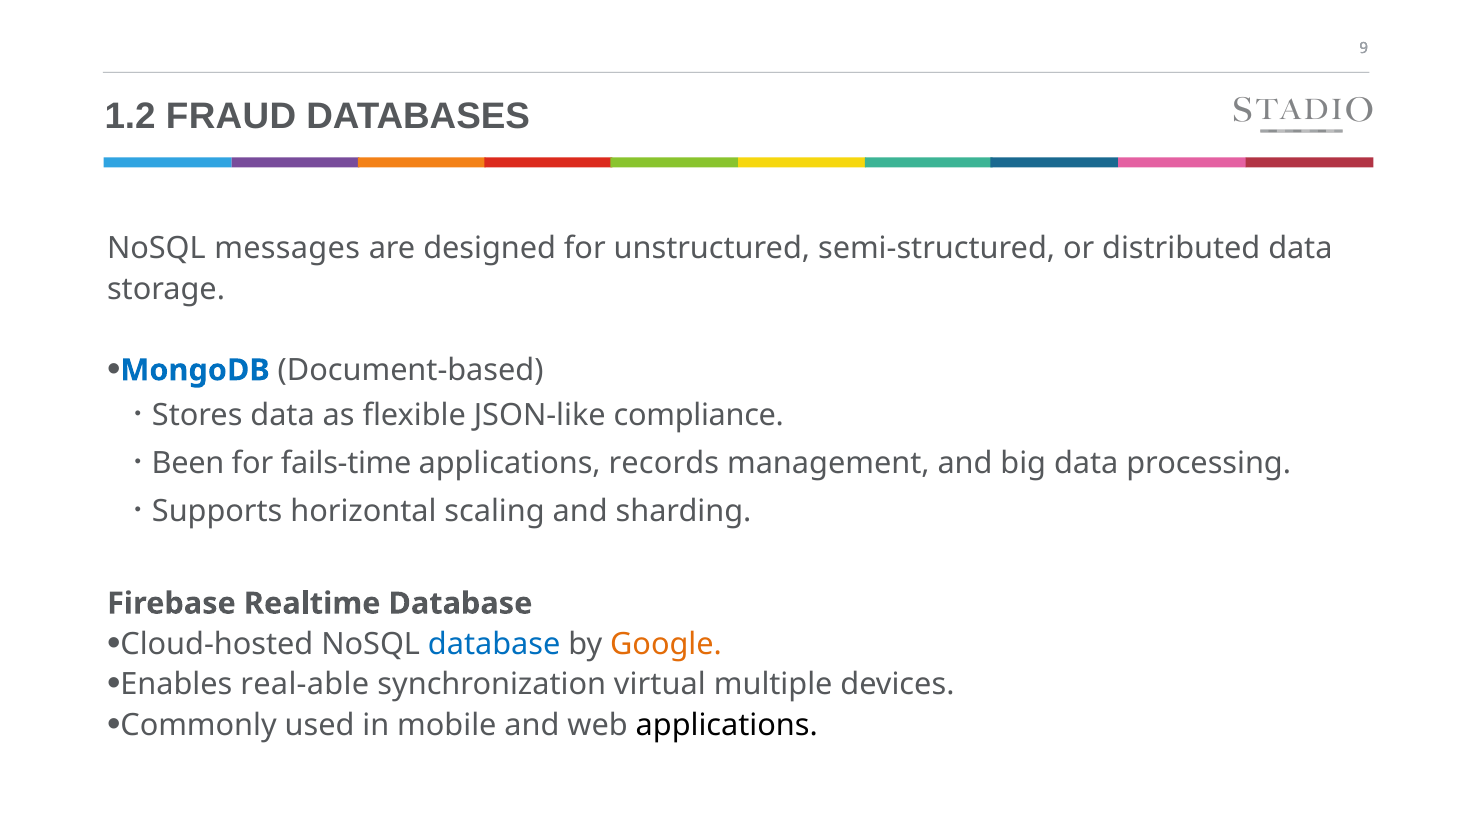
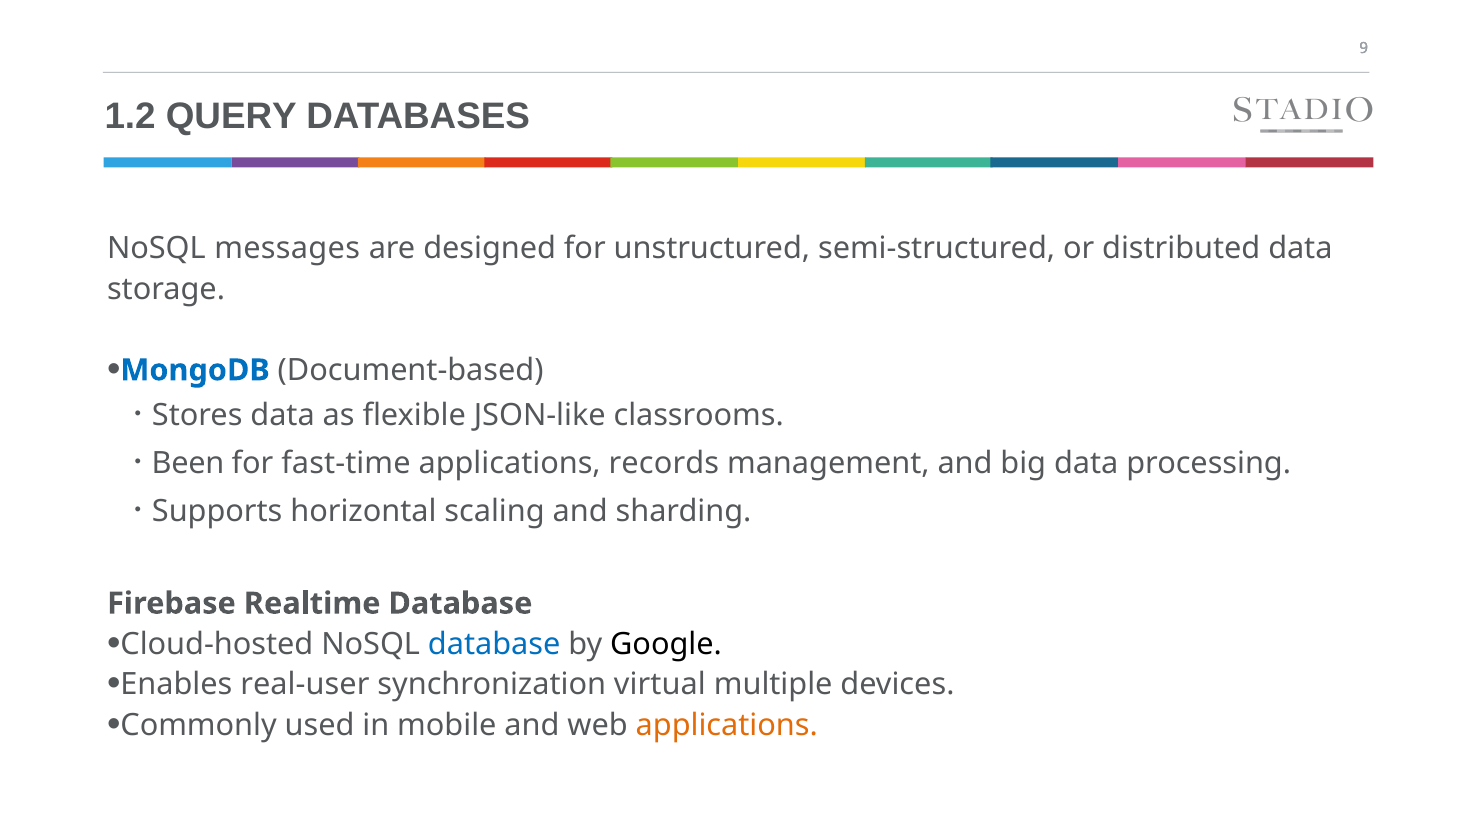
FRAUD: FRAUD -> QUERY (231, 116)
compliance: compliance -> classrooms (699, 415)
fails-time: fails-time -> fast-time (346, 464)
Google colour: orange -> black (666, 644)
real-able: real-able -> real-user (305, 685)
applications colour: black -> orange (727, 725)
